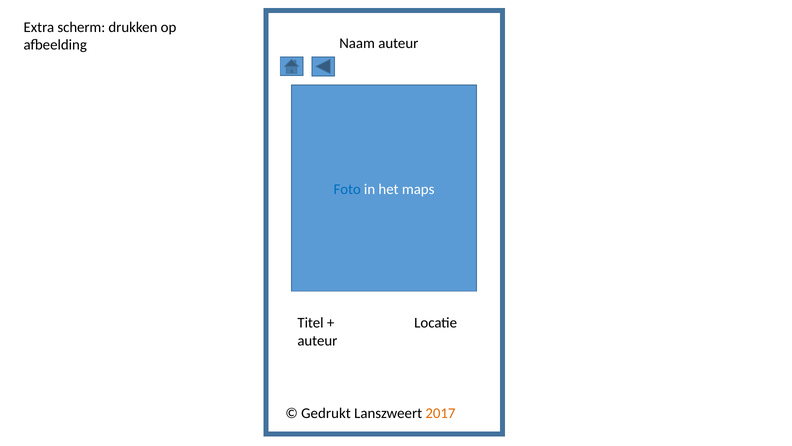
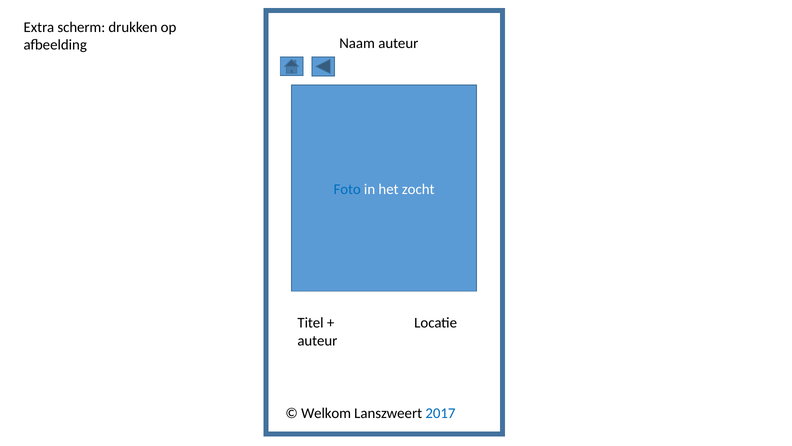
maps: maps -> zocht (418, 189)
Gedrukt: Gedrukt -> Welkom (326, 413)
2017 colour: orange -> blue (440, 413)
